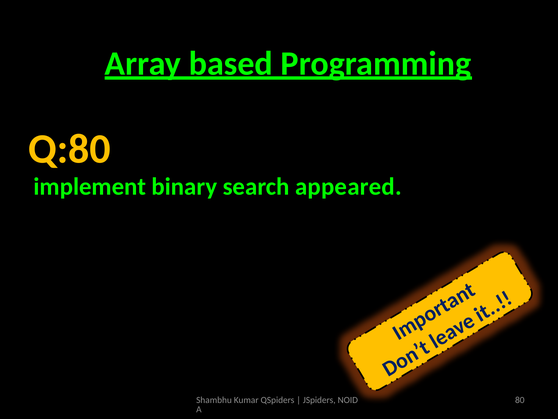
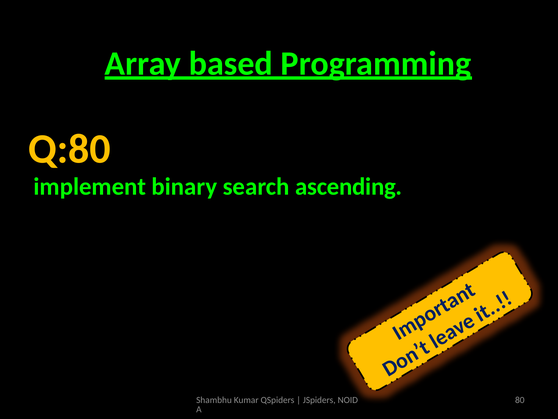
appeared: appeared -> ascending (349, 187)
